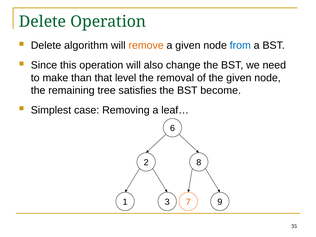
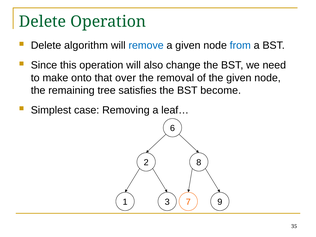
remove colour: orange -> blue (146, 46)
than: than -> onto (81, 78)
level: level -> over (126, 78)
